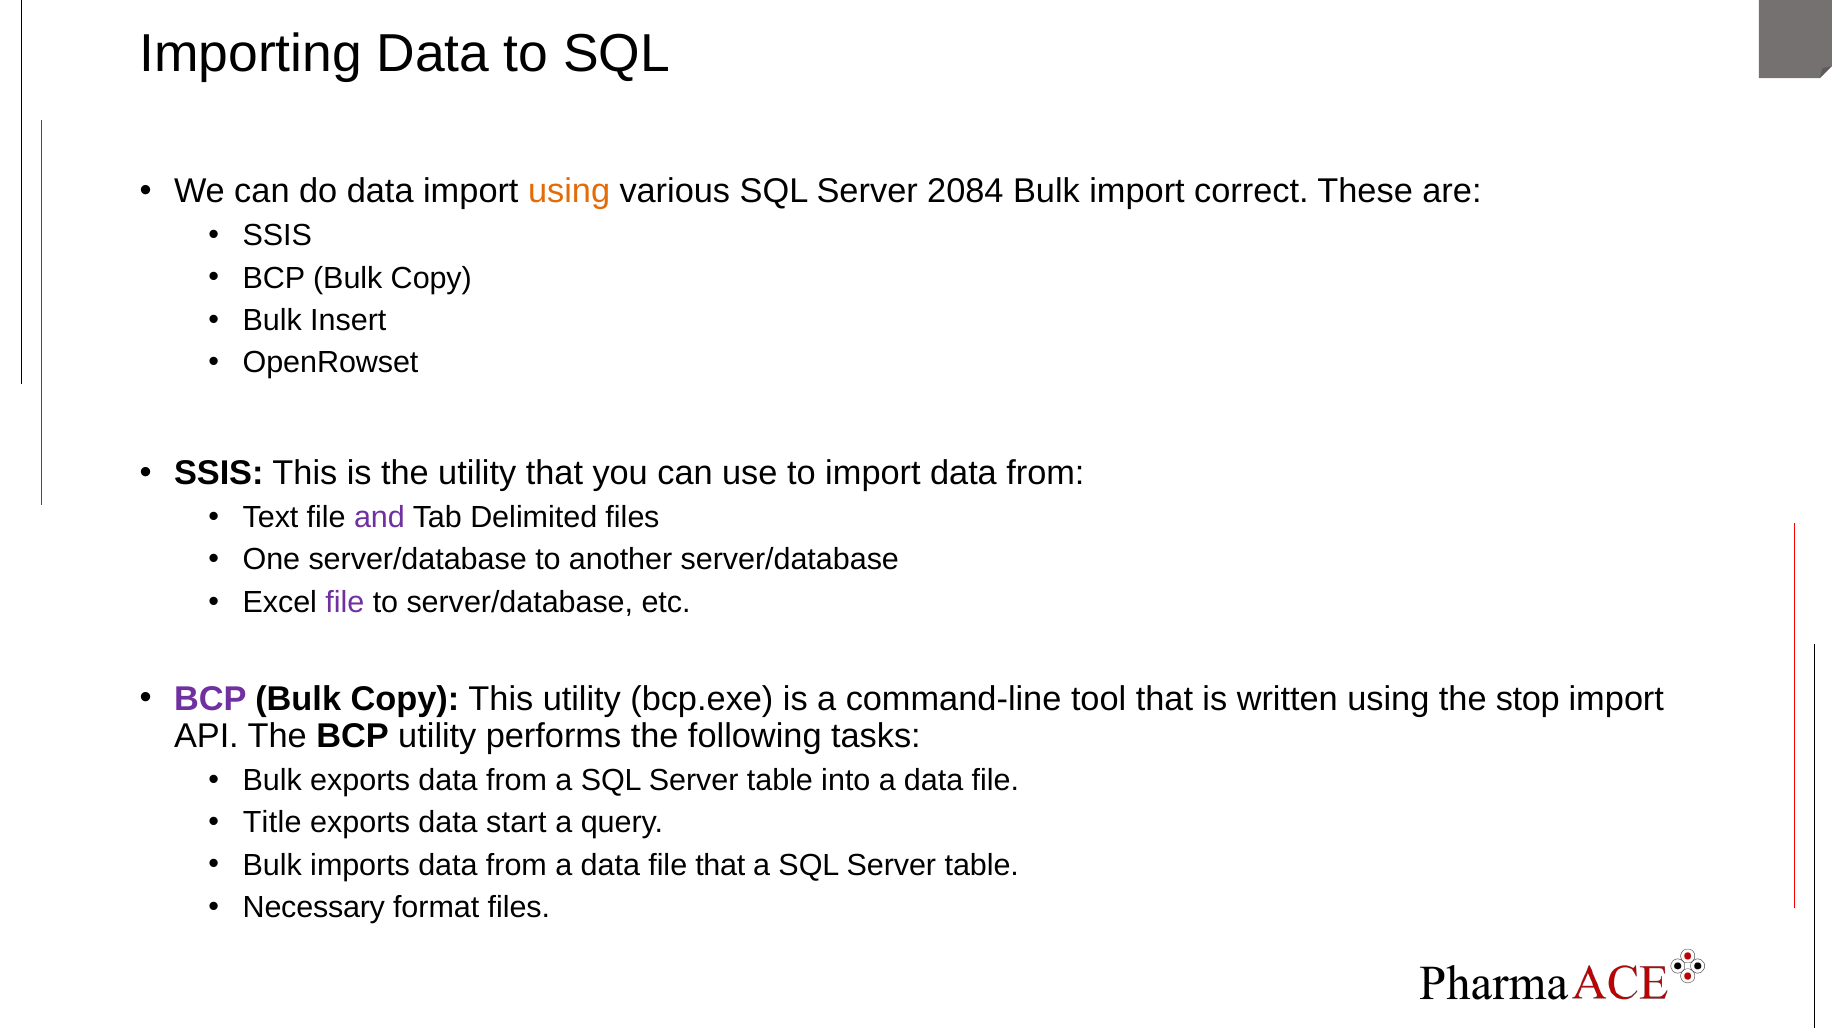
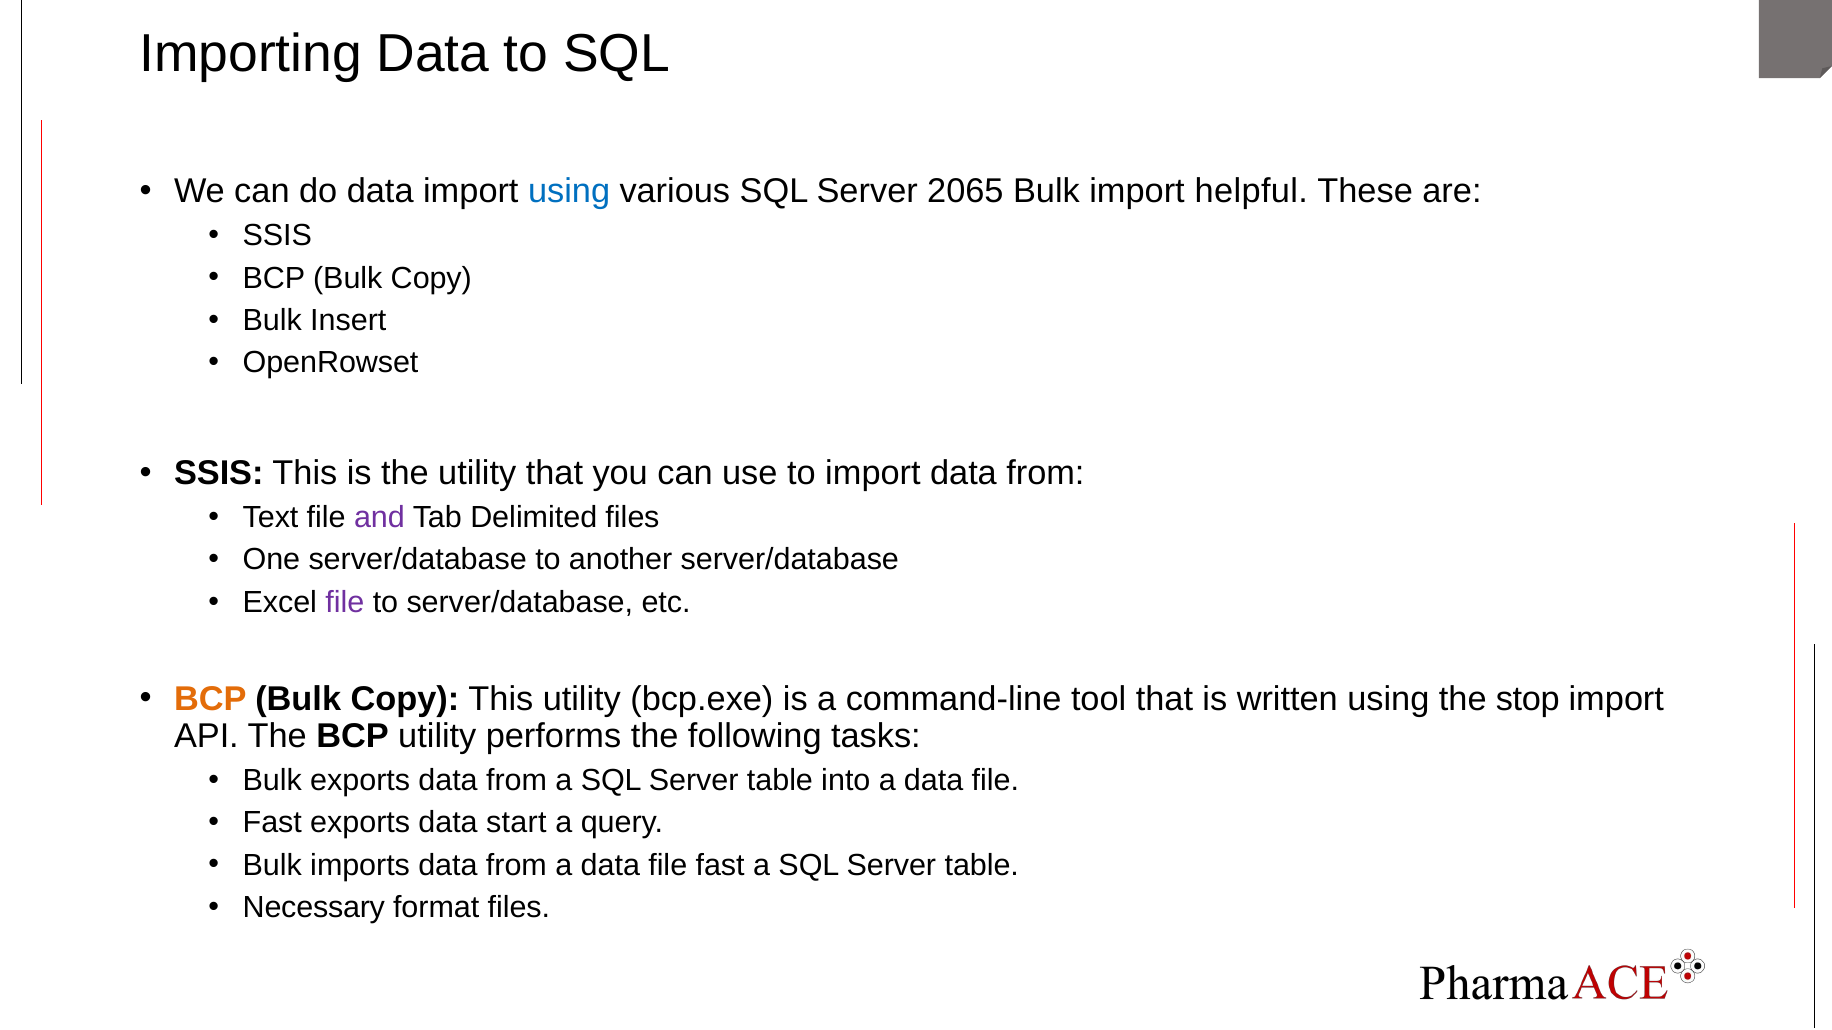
using colour: orange -> blue (569, 191)
2084: 2084 -> 2065 (965, 191)
correct: correct -> helpful (1251, 191)
BCP colour: purple -> orange (210, 699)
Title: Title -> Fast (272, 823)
file that: that -> fast (720, 866)
